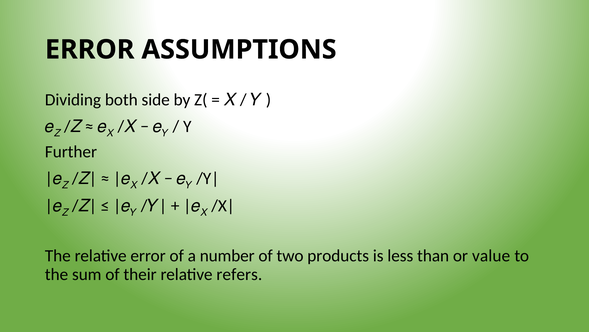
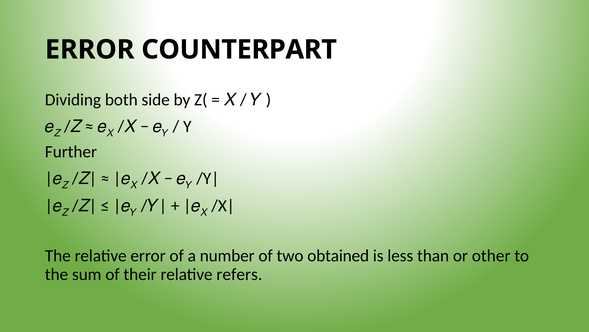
ASSUMPTIONS: ASSUMPTIONS -> COUNTERPART (239, 49)
products: products -> obtained (338, 255)
value: value -> other (491, 255)
